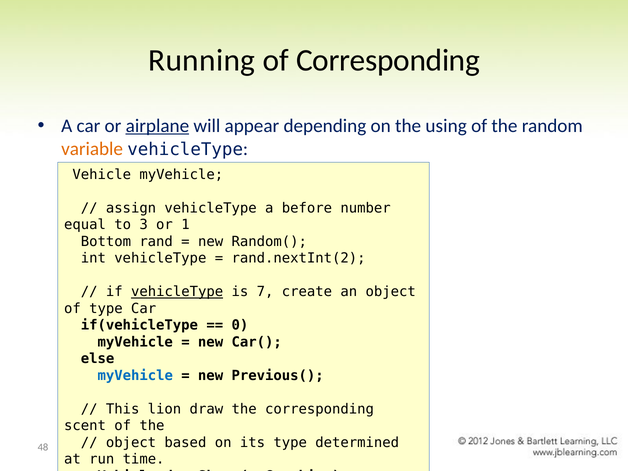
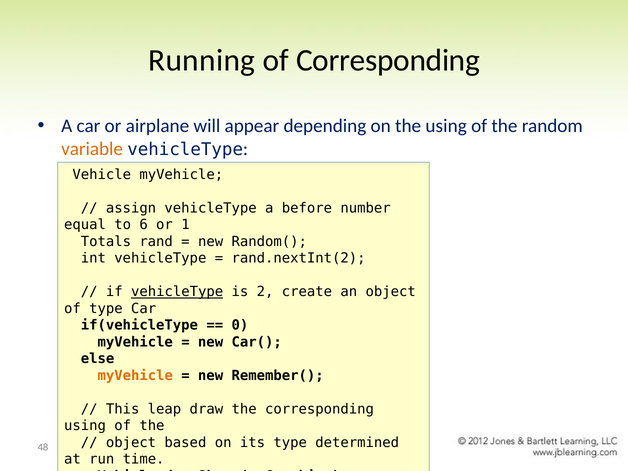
airplane underline: present -> none (157, 126)
to 3: 3 -> 6 (144, 225)
Bottom: Bottom -> Totals (106, 242)
7: 7 -> 2 (265, 292)
myVehicle colour: blue -> orange (135, 376)
Previous(: Previous( -> Remember( (278, 376)
lion: lion -> leap (164, 409)
scent: scent -> using (85, 426)
